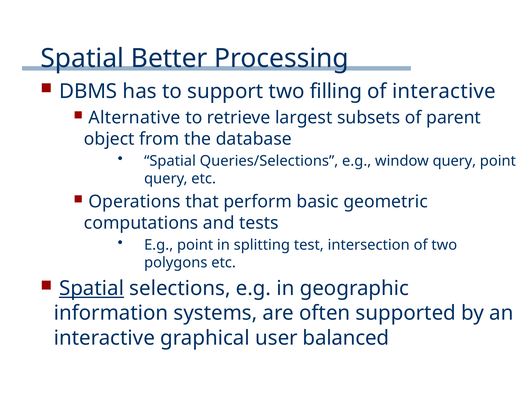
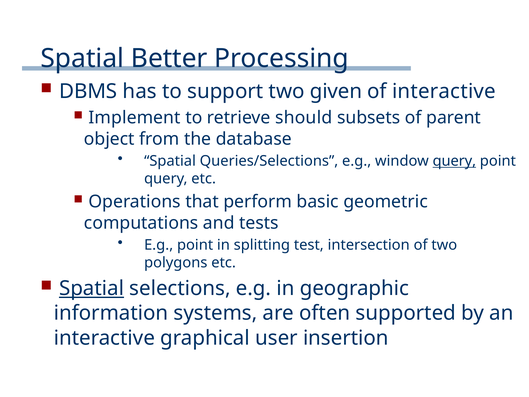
filling: filling -> given (336, 91)
Alternative: Alternative -> Implement (135, 118)
largest: largest -> should (304, 118)
query underline: none -> present (454, 161)
balanced: balanced -> insertion (346, 338)
